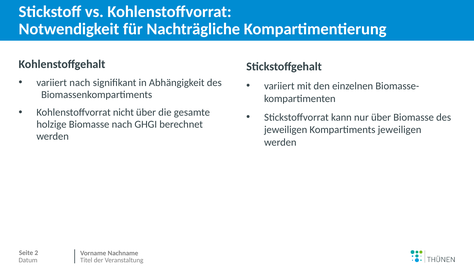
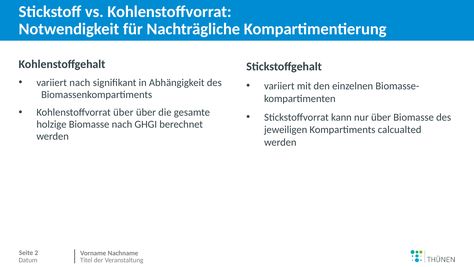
Kohlenstoffvorrat nicht: nicht -> über (123, 112)
Kompartiments jeweiligen: jeweiligen -> calcualted (400, 130)
